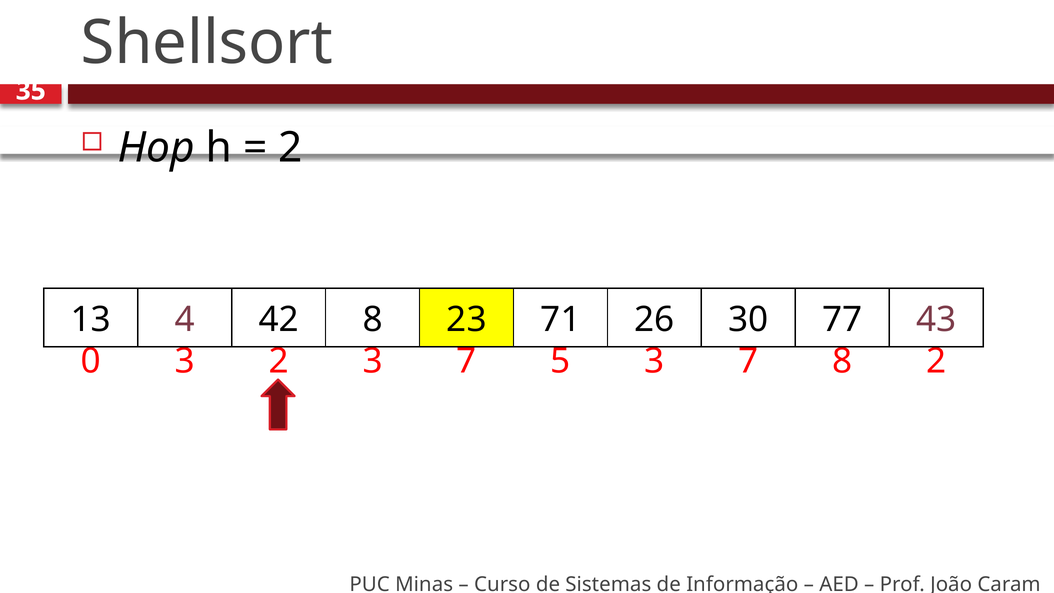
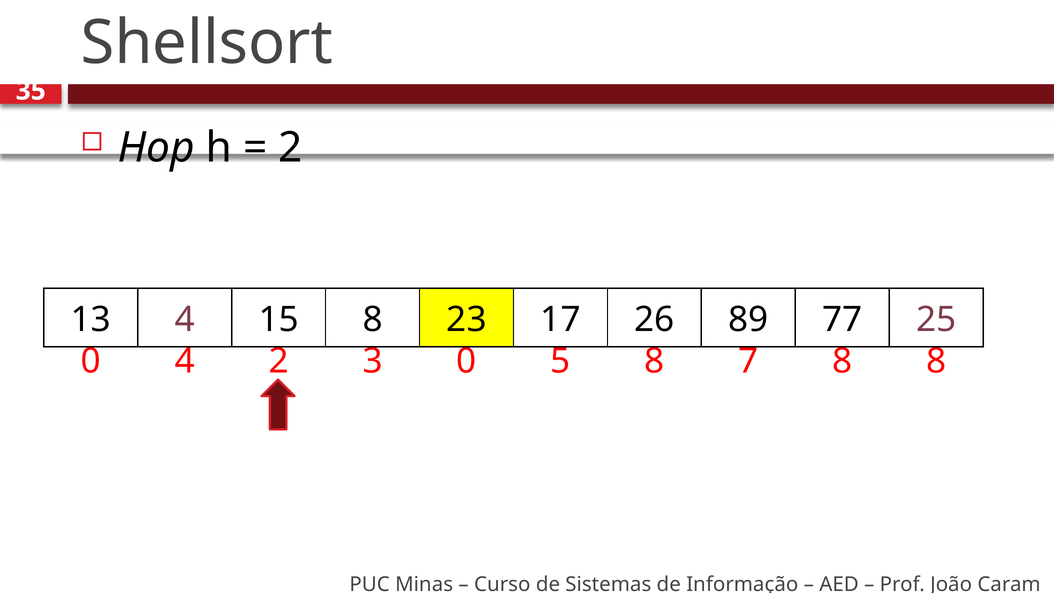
42: 42 -> 15 (279, 319)
71: 71 -> 17 (561, 319)
30: 30 -> 89 (748, 319)
43: 43 -> 25 (936, 319)
0 3: 3 -> 4 (185, 361)
7: 7 -> 0 (467, 361)
5 3: 3 -> 8 (654, 361)
8 2: 2 -> 8 (936, 361)
